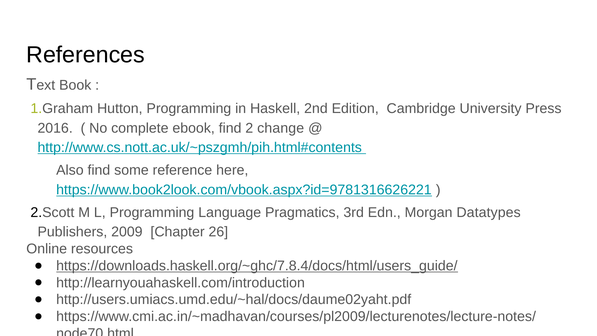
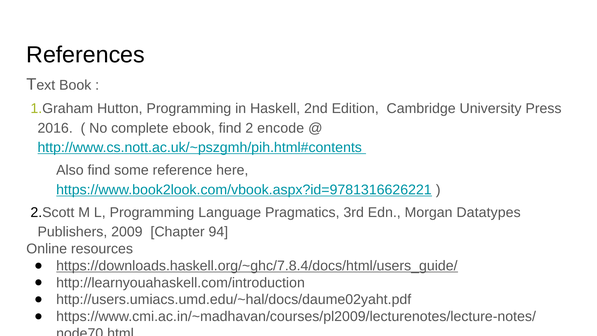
change: change -> encode (281, 128)
26: 26 -> 94 (218, 232)
